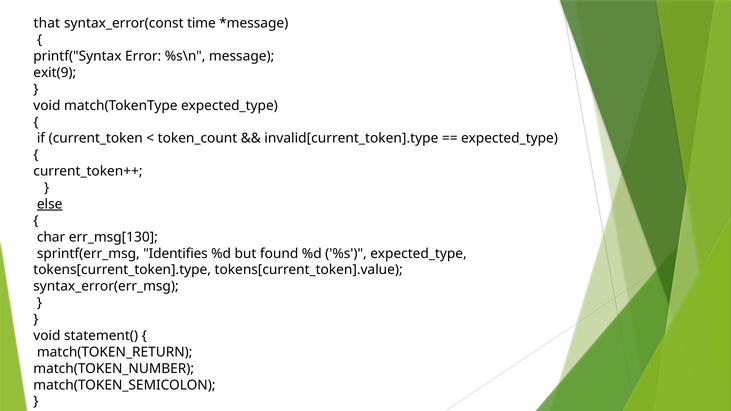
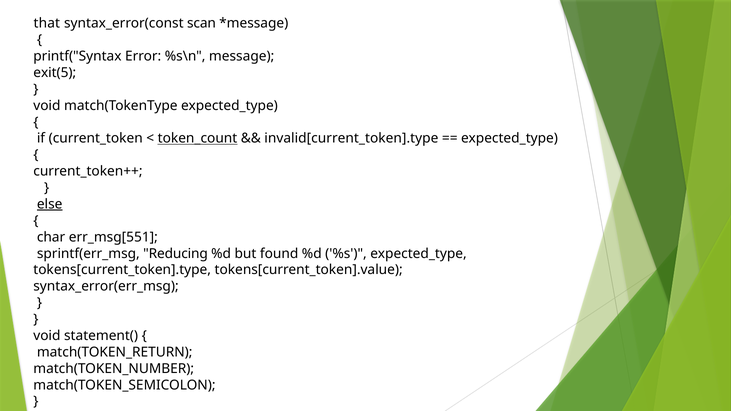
time: time -> scan (201, 23)
exit(9: exit(9 -> exit(5 (55, 73)
token_count underline: none -> present (197, 138)
err_msg[130: err_msg[130 -> err_msg[551 (113, 237)
Identifies: Identifies -> Reducing (176, 254)
